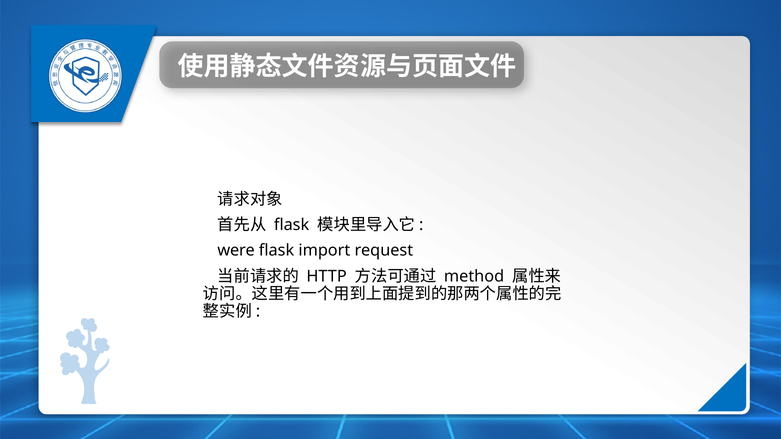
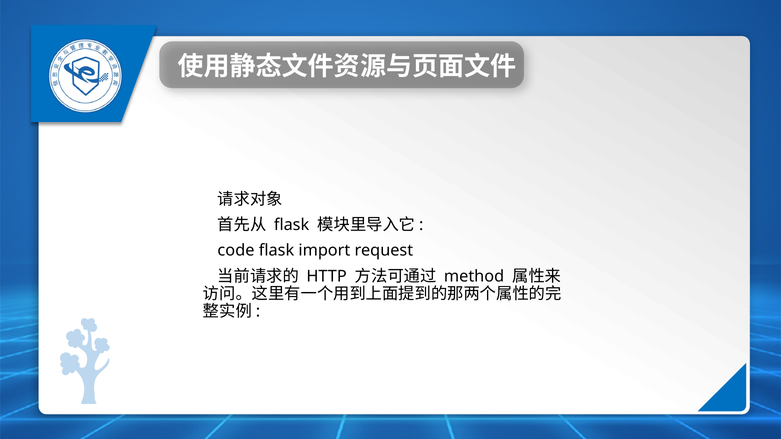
were: were -> code (236, 251)
